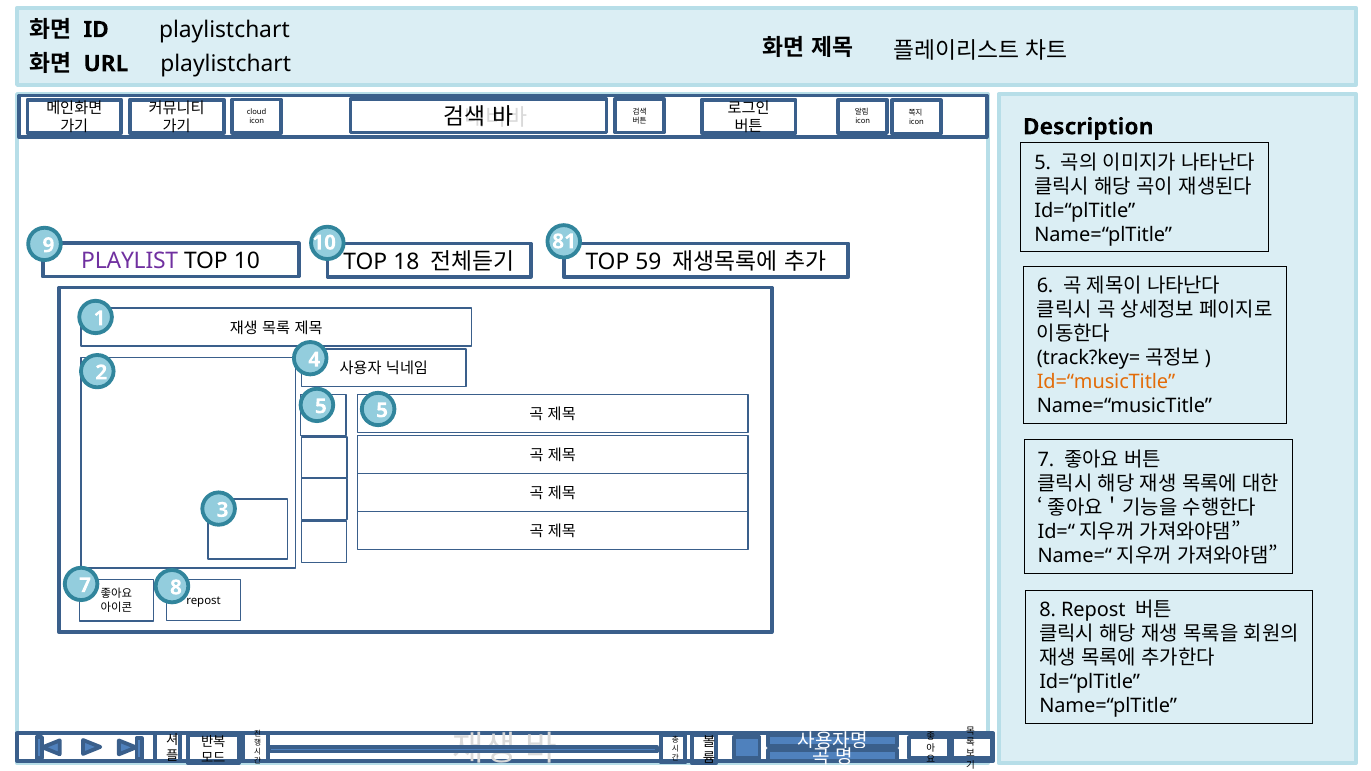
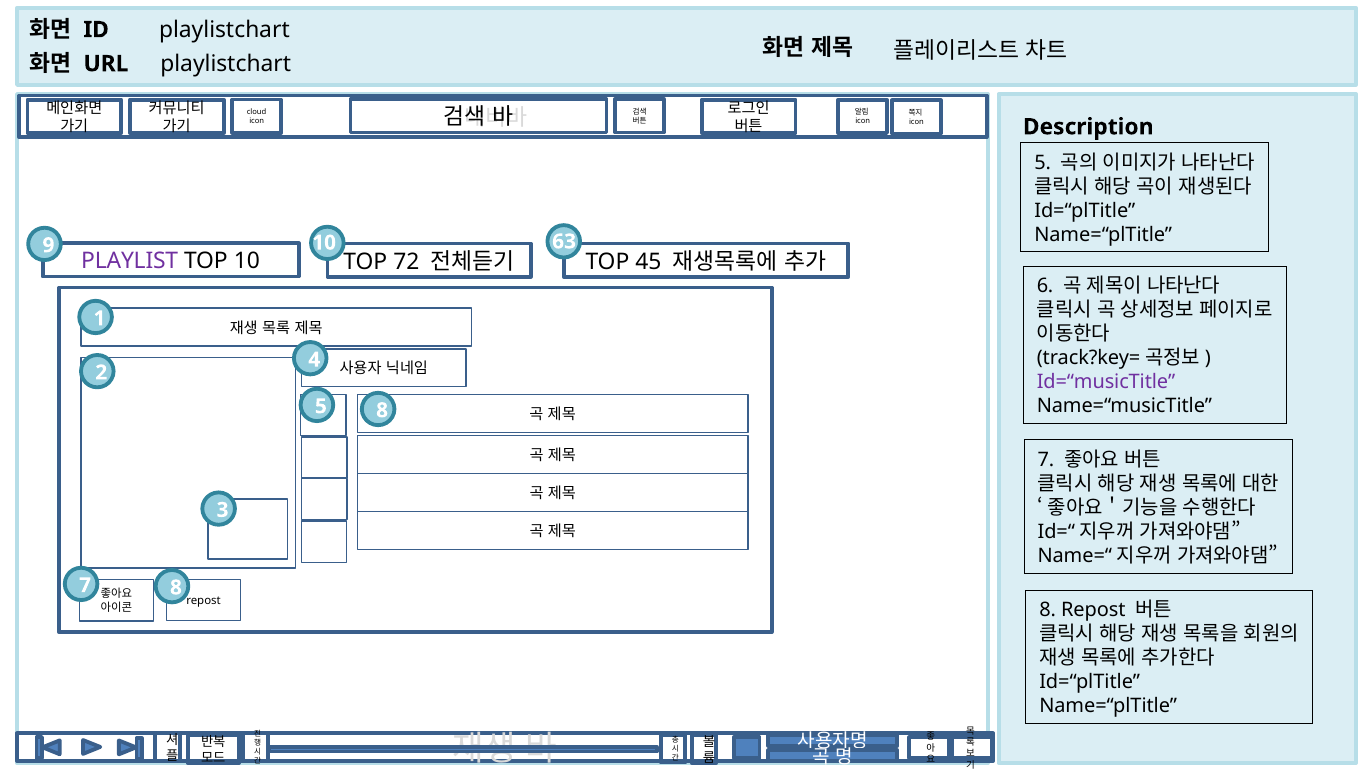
81: 81 -> 63 (564, 242)
18: 18 -> 72 (406, 262)
59: 59 -> 45 (648, 262)
Id=“musicTitle colour: orange -> purple (1106, 382)
5 5: 5 -> 8 (382, 410)
